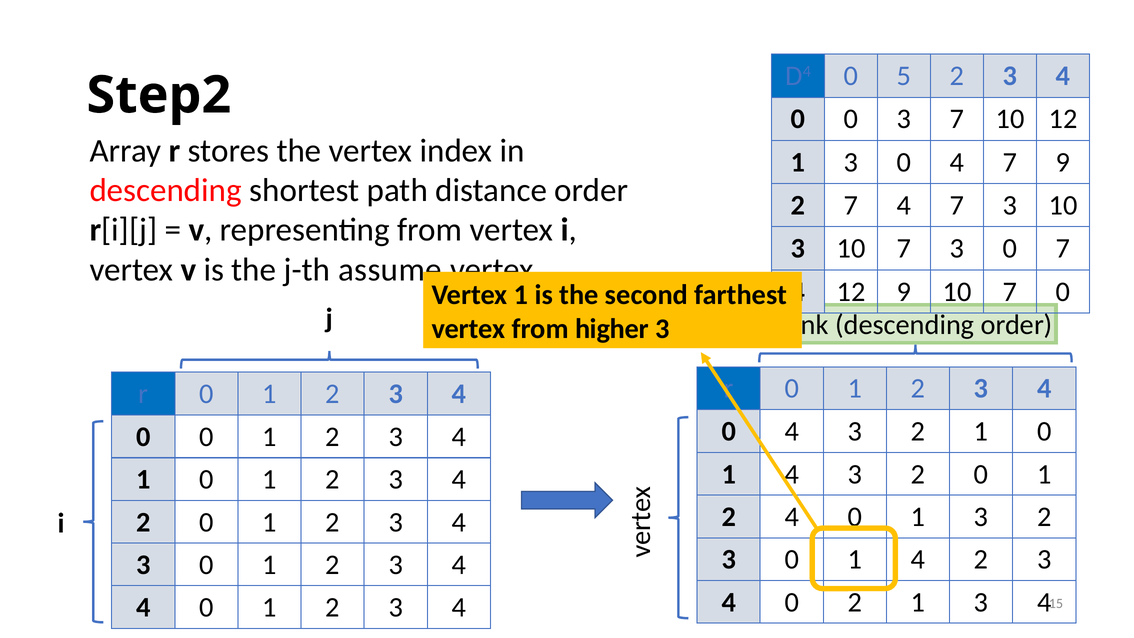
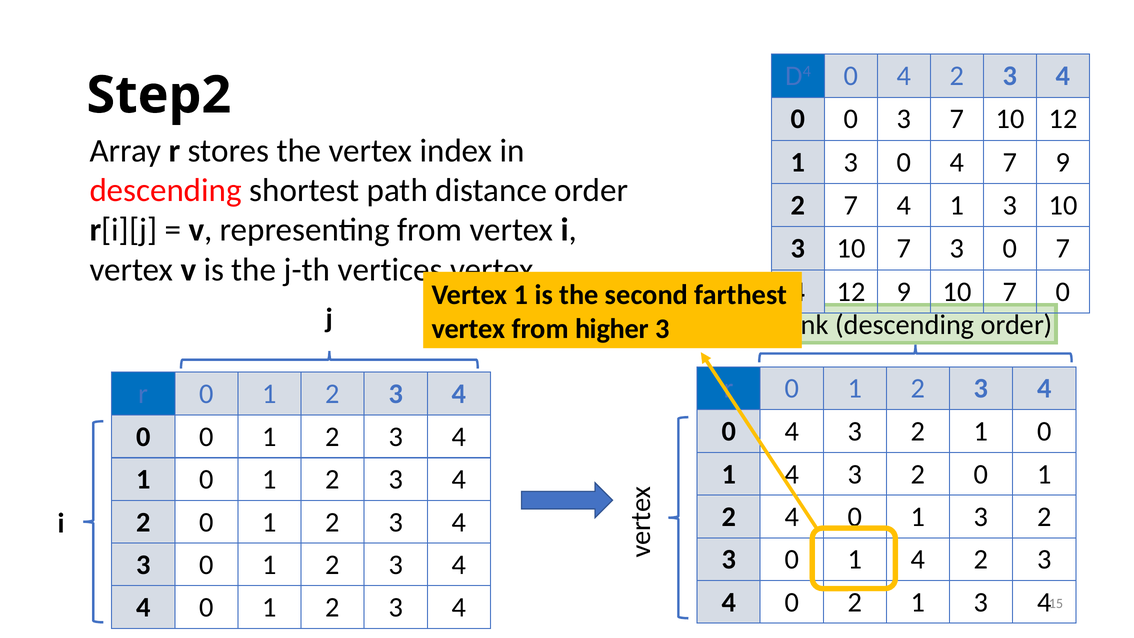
D4 0 5: 5 -> 4 (904, 76)
7 4 7: 7 -> 1 (957, 205)
assume: assume -> vertices (390, 270)
